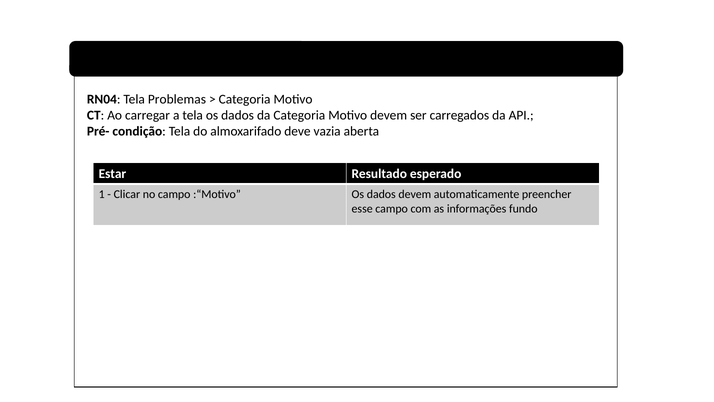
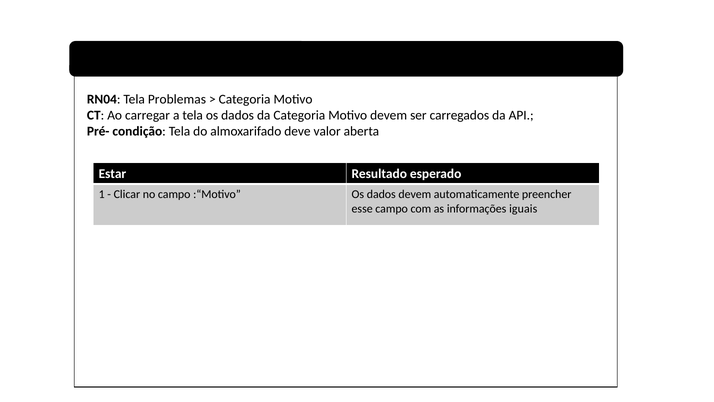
vazia: vazia -> valor (327, 131)
fundo: fundo -> iguais (523, 209)
